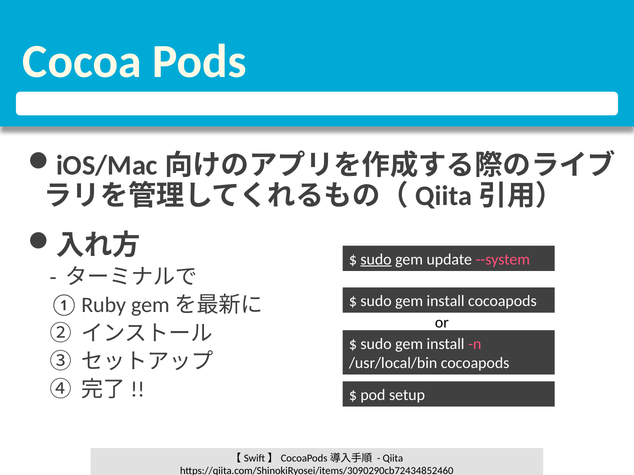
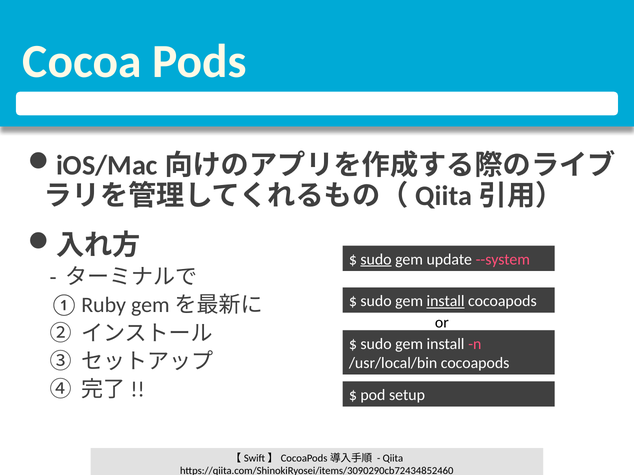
install underline: none -> present (446, 301)
